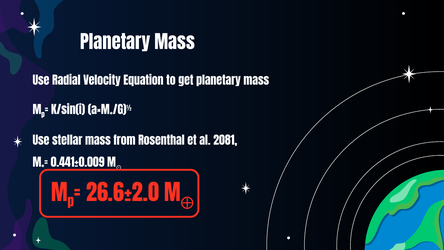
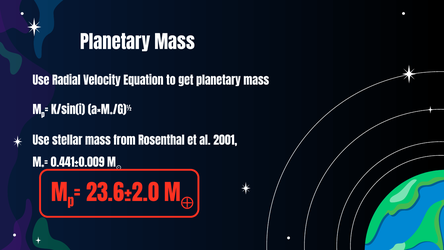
2081: 2081 -> 2001 (225, 141)
26.6±2.0: 26.6±2.0 -> 23.6±2.0 (123, 194)
